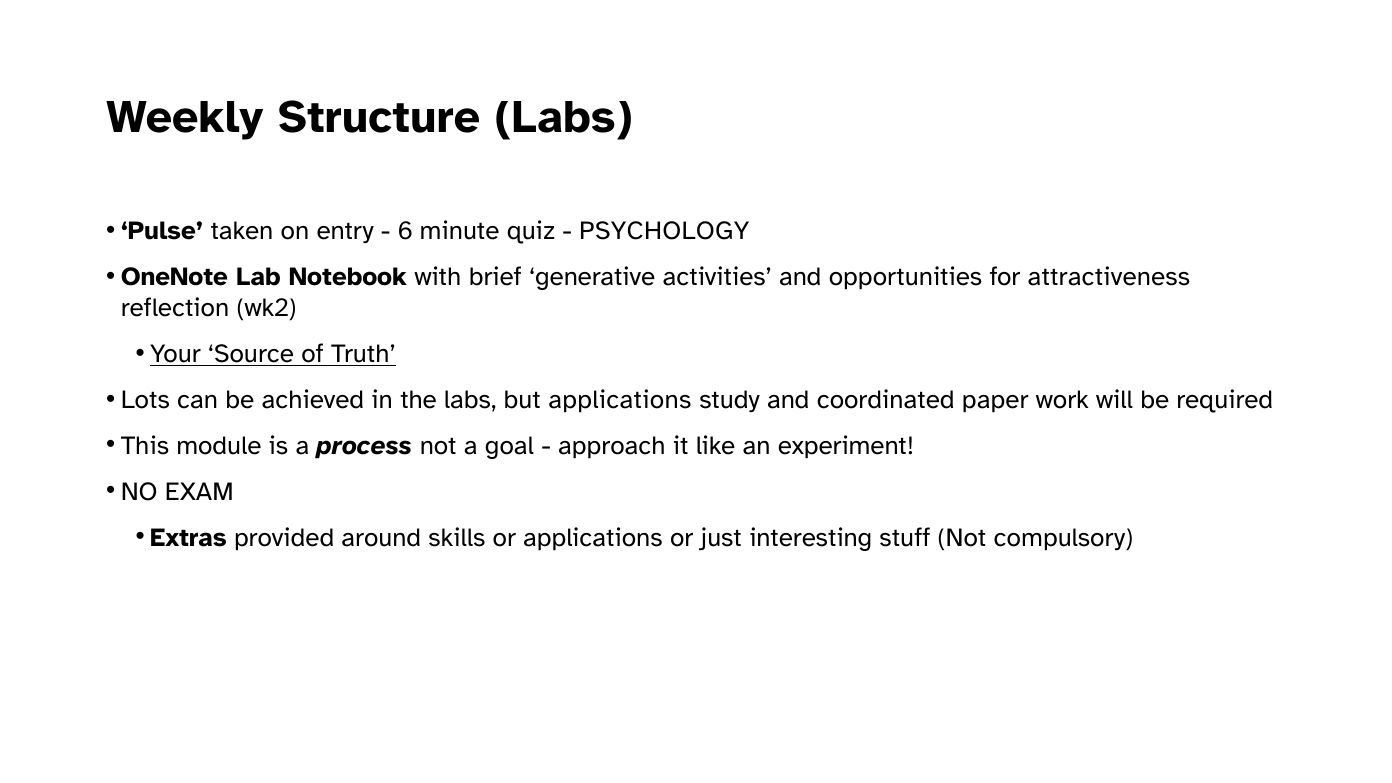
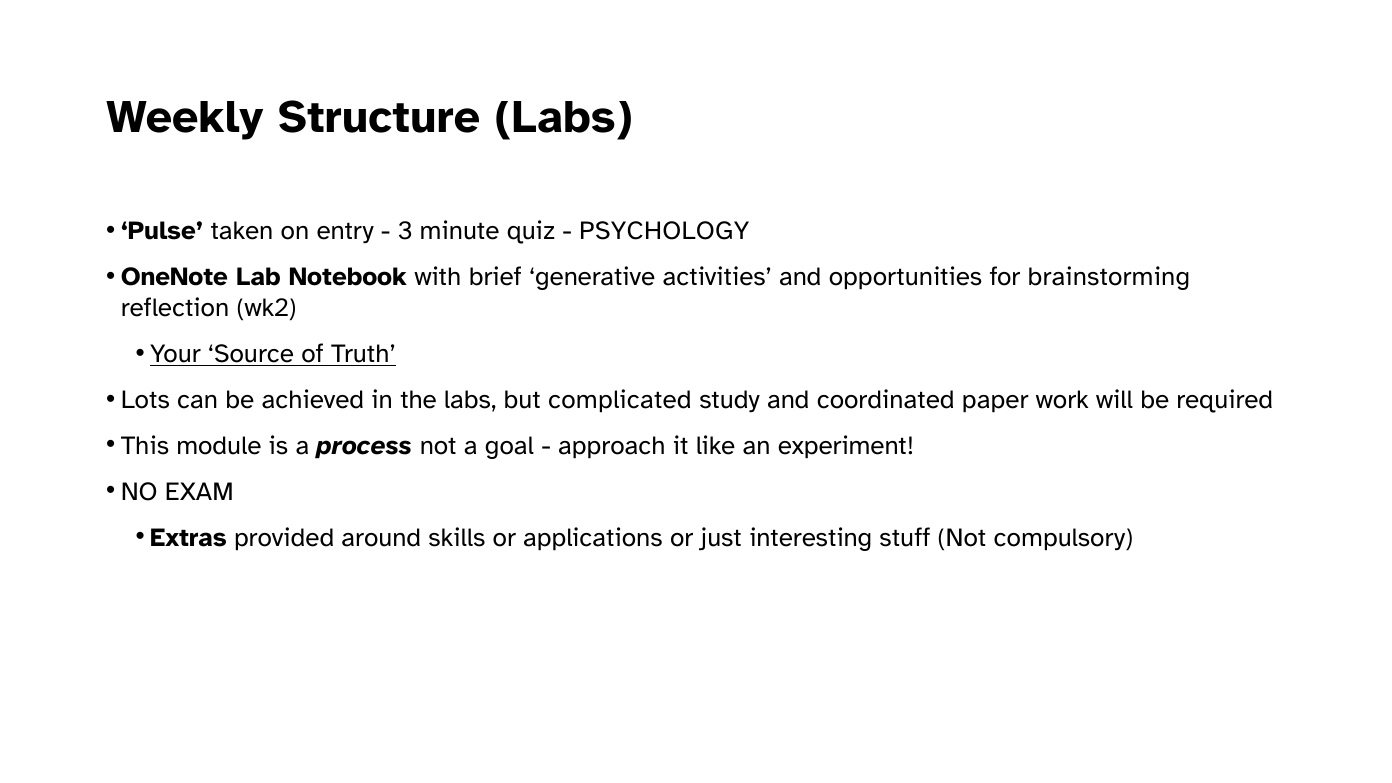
6: 6 -> 3 (405, 231)
attractiveness: attractiveness -> brainstorming (1109, 277)
but applications: applications -> complicated (620, 400)
